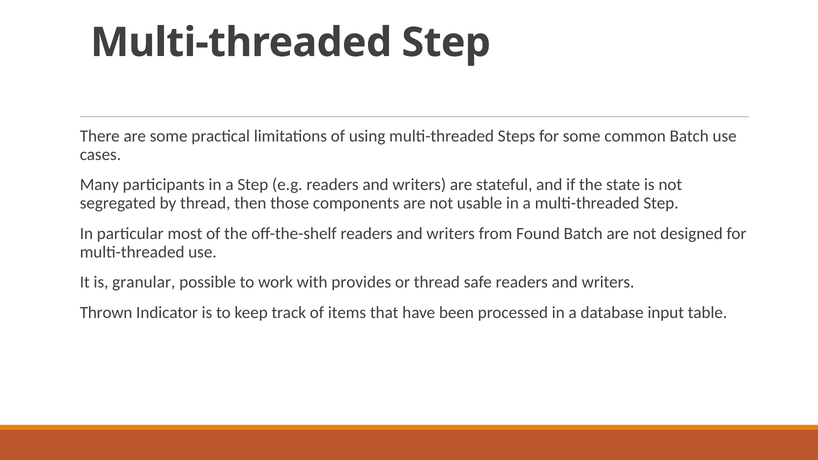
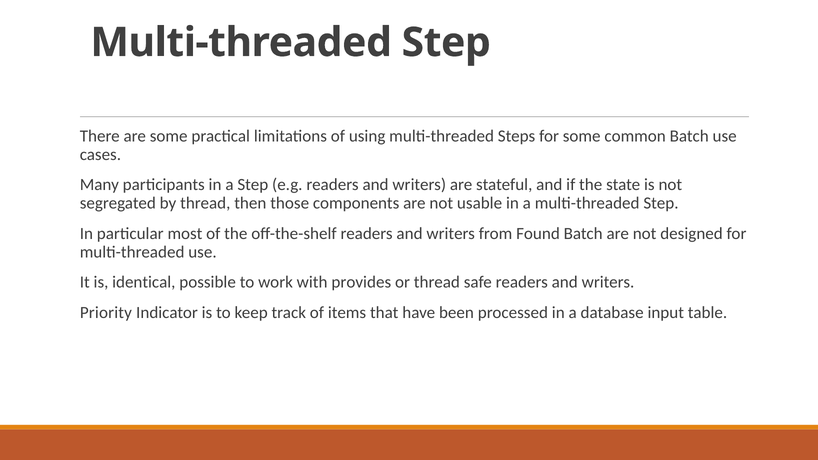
granular: granular -> identical (144, 282)
Thrown: Thrown -> Priority (106, 313)
